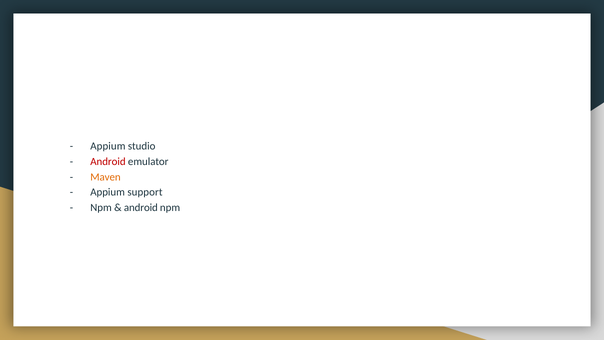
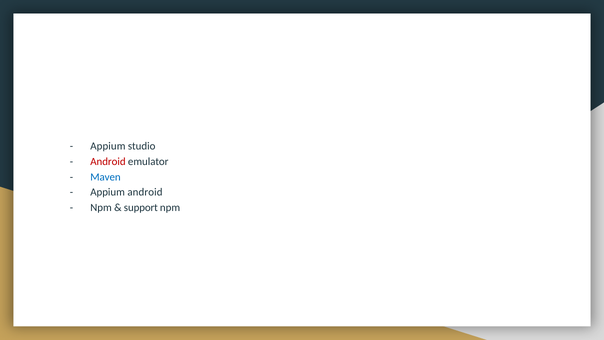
Maven colour: orange -> blue (105, 177)
Appium support: support -> android (145, 192)
android: android -> support (141, 207)
